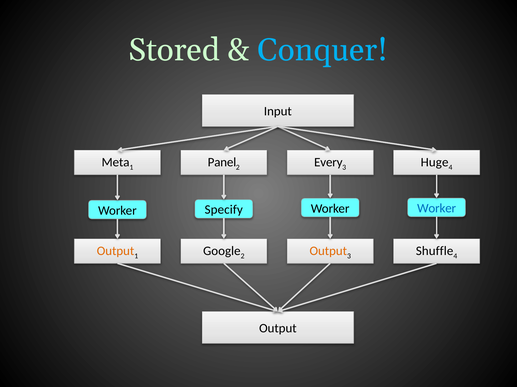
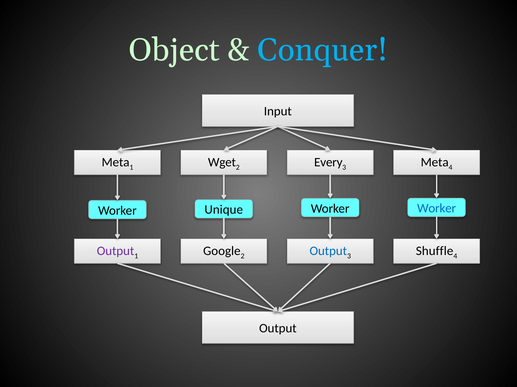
Stored: Stored -> Object (174, 50)
Panel: Panel -> Wget (222, 163)
Huge: Huge -> Meta (435, 163)
Specify: Specify -> Unique (224, 210)
Output colour: orange -> purple (116, 251)
Output colour: orange -> blue (328, 251)
